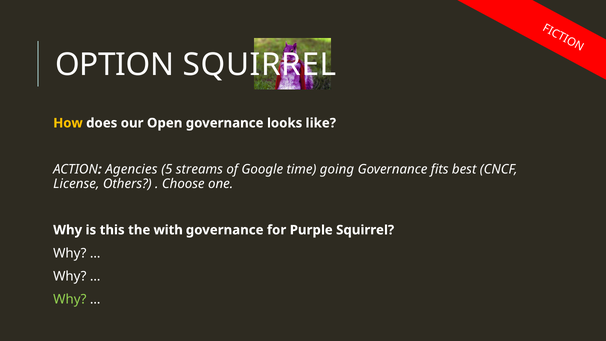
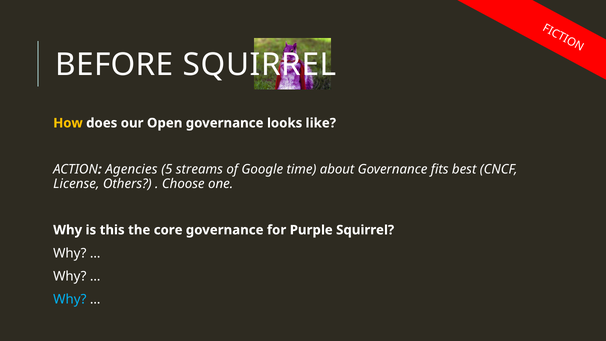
OPTION: OPTION -> BEFORE (114, 65)
going: going -> about (337, 169)
with: with -> core (168, 230)
Why colour: light green -> light blue (70, 299)
